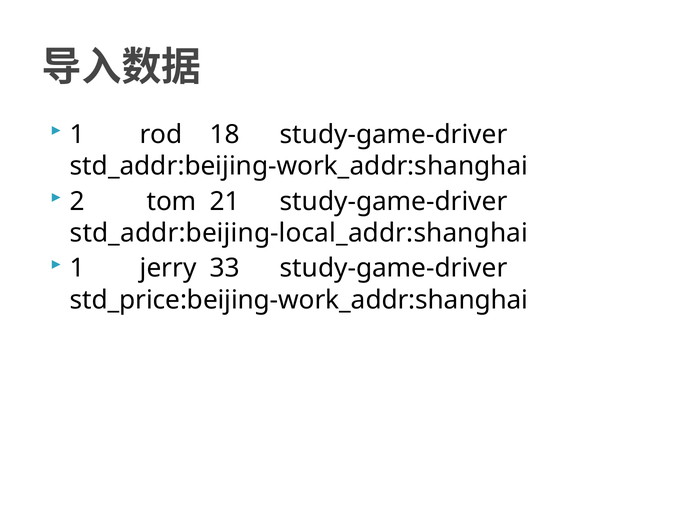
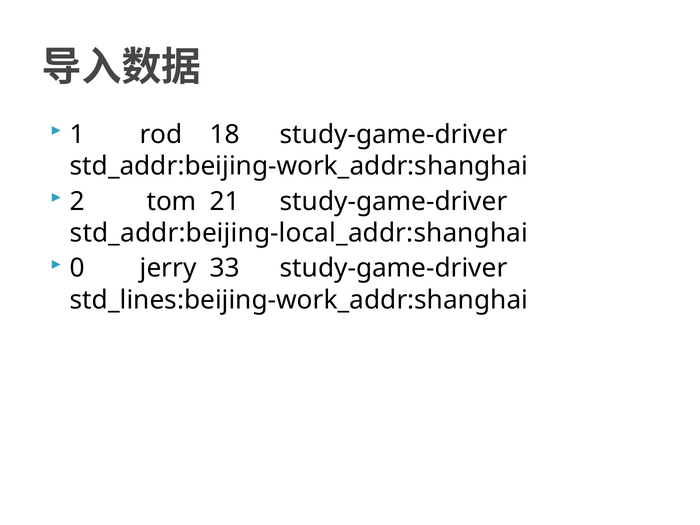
1: 1 -> 0 (77, 268)
std_price:beijing-work_addr:shanghai: std_price:beijing-work_addr:shanghai -> std_lines:beijing-work_addr:shanghai (299, 300)
